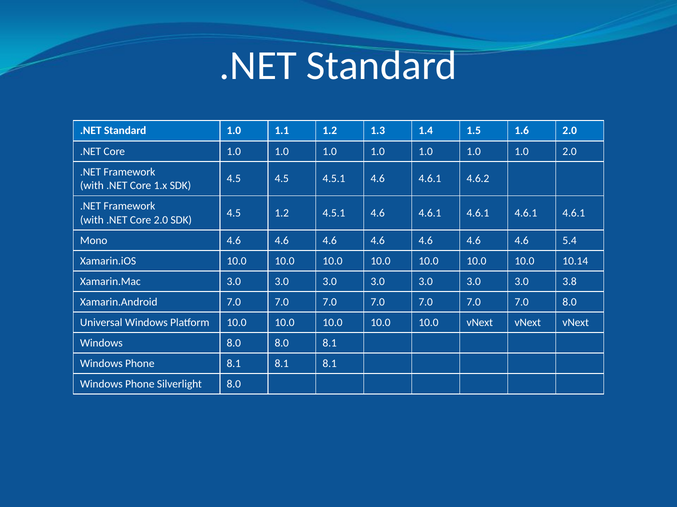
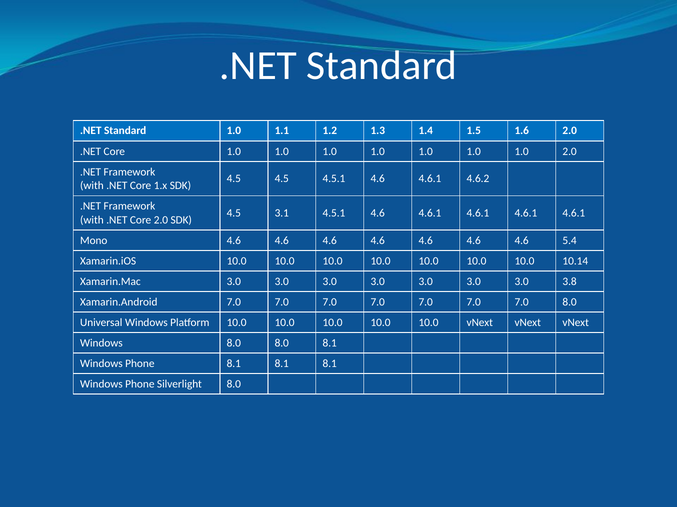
4.5 1.2: 1.2 -> 3.1 (282, 213)
